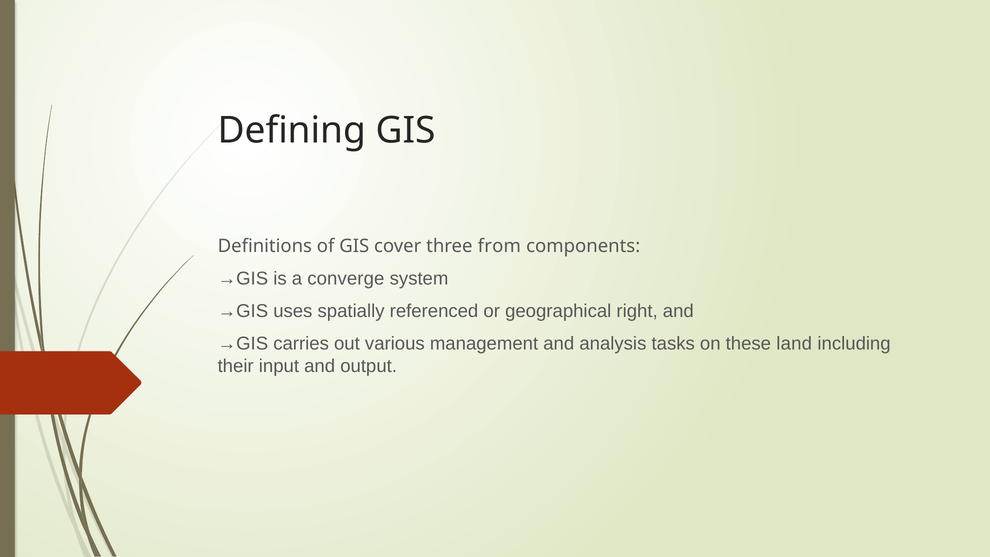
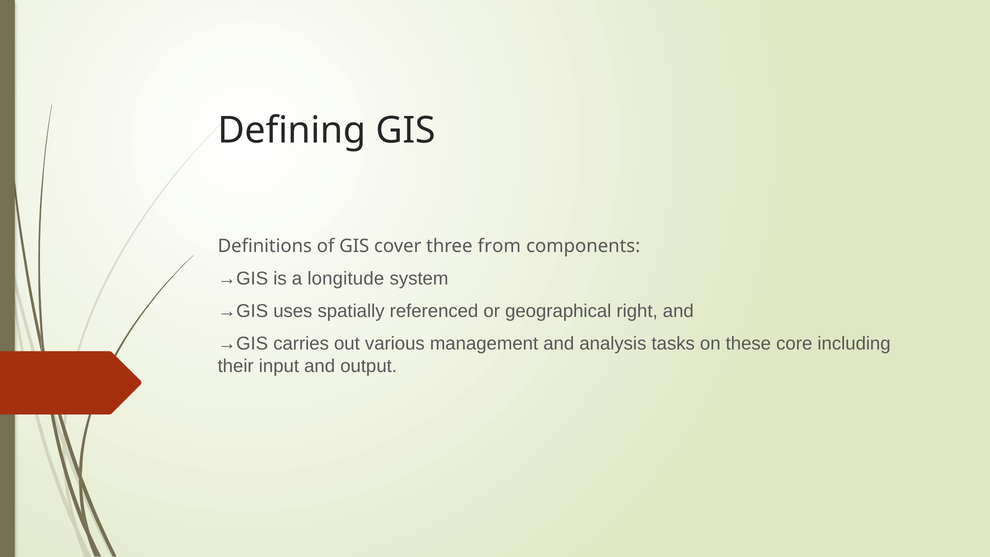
converge: converge -> longitude (346, 278)
land: land -> core (794, 344)
